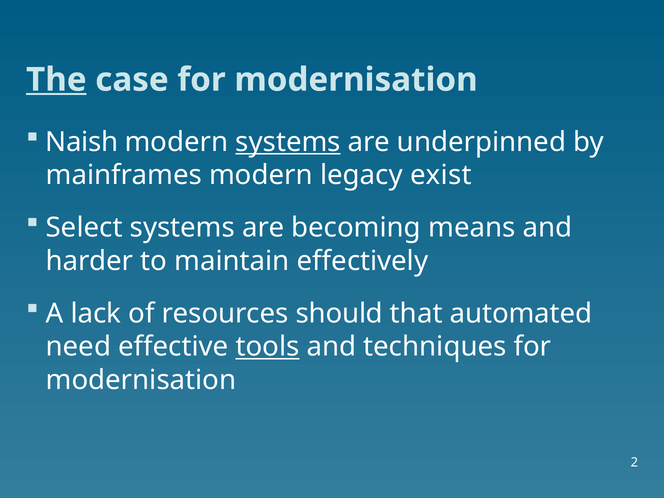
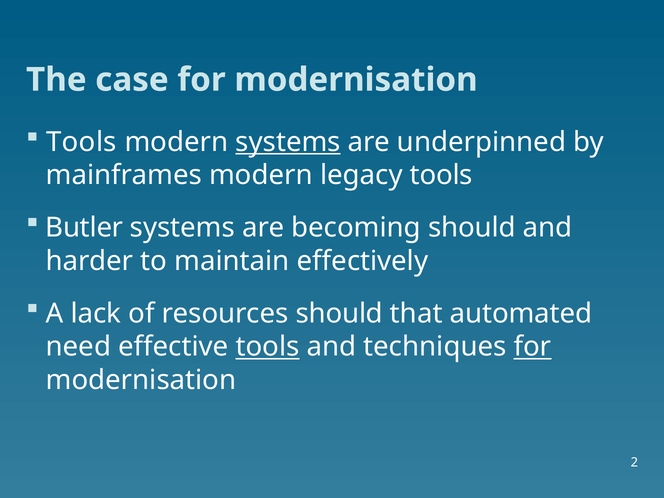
The underline: present -> none (56, 80)
Naish: Naish -> Tools (81, 142)
legacy exist: exist -> tools (441, 175)
Select: Select -> Butler (84, 228)
becoming means: means -> should (472, 228)
for underline: none -> present (532, 347)
